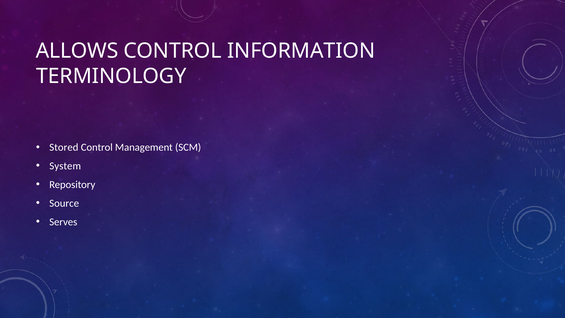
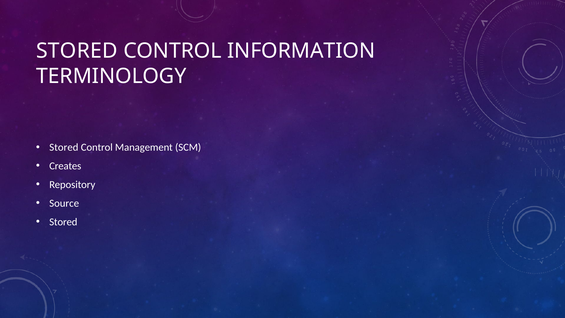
ALLOWS: ALLOWS -> STORED (77, 51)
System: System -> Creates (65, 166)
Serves: Serves -> Stored (63, 222)
